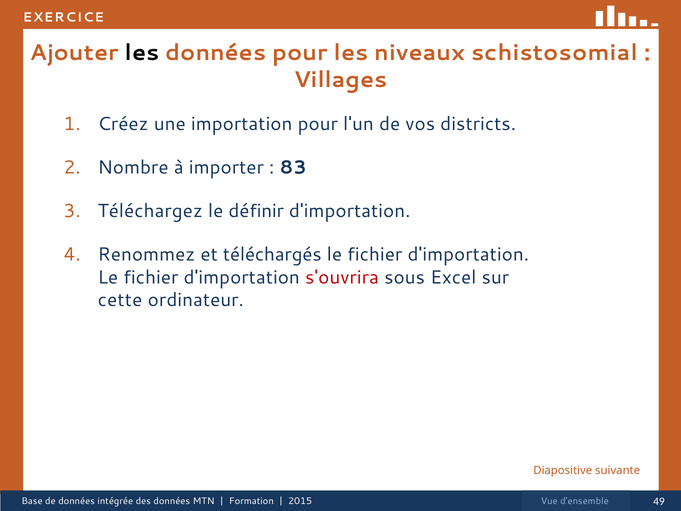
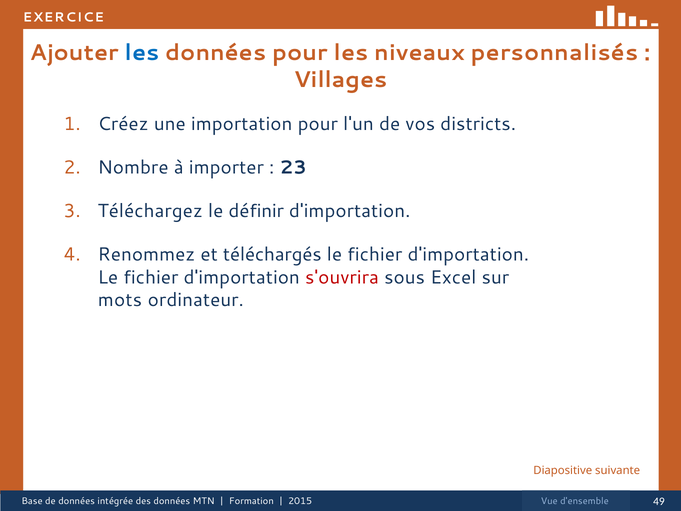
les colour: black -> blue (142, 53)
schistosomial: schistosomial -> personnalisés (554, 53)
83: 83 -> 23 (293, 167)
cette: cette -> mots (120, 300)
